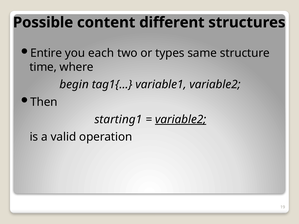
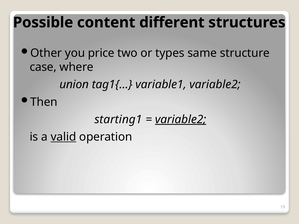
Entire: Entire -> Other (46, 53)
each: each -> price (101, 53)
time: time -> case (43, 67)
begin: begin -> union (74, 85)
valid underline: none -> present (63, 137)
